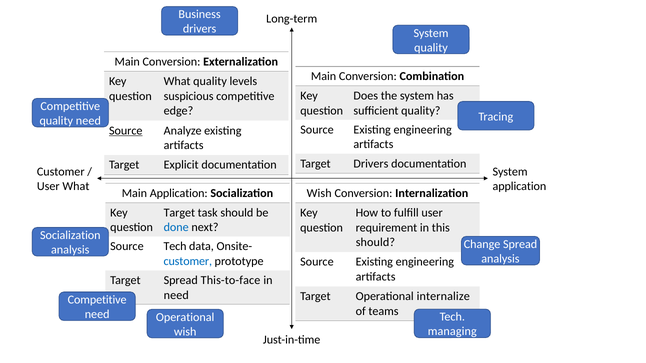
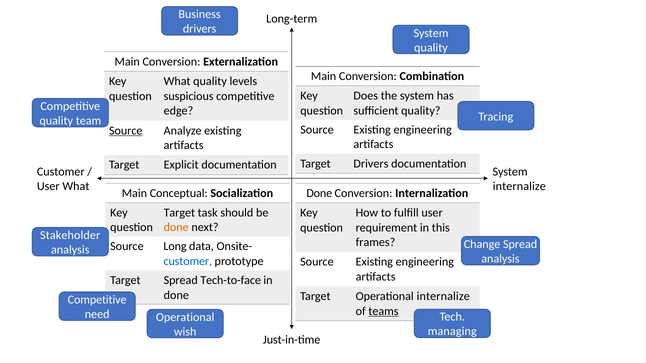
quality need: need -> team (89, 121)
application: application -> internalize (519, 187)
Main Application: Application -> Conceptual (179, 193)
Wish: Wish -> Done (319, 193)
done colour: blue -> orange (176, 228)
Socialization: Socialization -> Stakeholder (70, 236)
should: should -> frames (375, 243)
Source Tech: Tech -> Long (175, 247)
This-to-face: This-to-face -> Tech-to-face (231, 281)
need: need -> done (176, 295)
teams underline: none -> present (383, 311)
